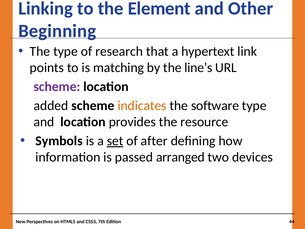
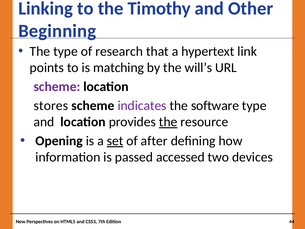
Element: Element -> Timothy (159, 9)
line’s: line’s -> will’s (198, 68)
added: added -> stores (51, 106)
indicates colour: orange -> purple (142, 106)
the underline: none -> present (168, 122)
Symbols: Symbols -> Opening (59, 141)
arranged: arranged -> accessed (180, 157)
